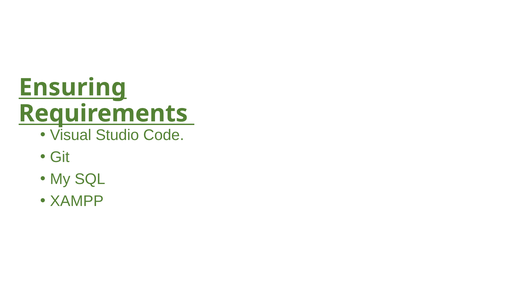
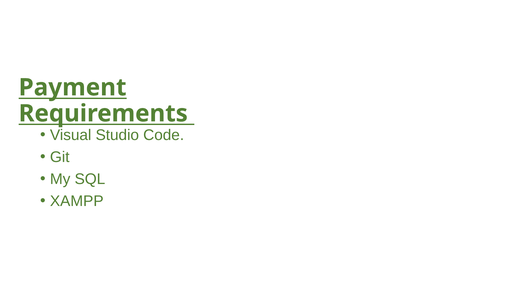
Ensuring: Ensuring -> Payment (73, 87)
